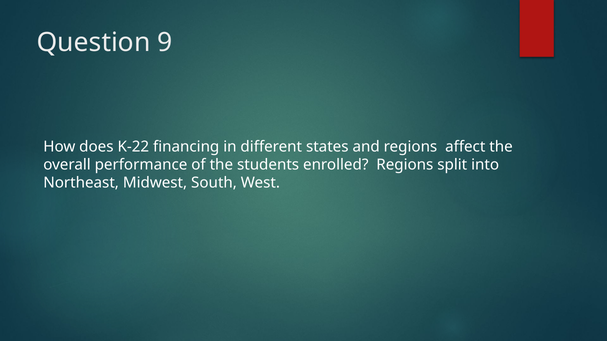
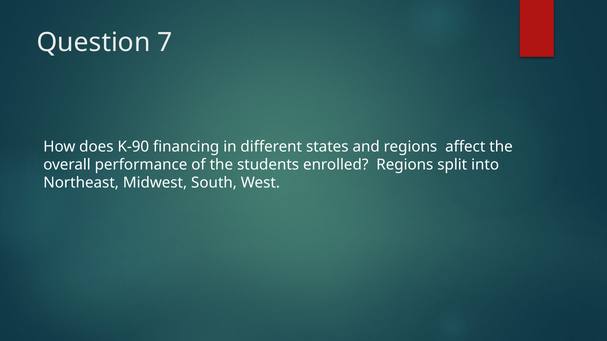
9: 9 -> 7 (165, 43)
K-22: K-22 -> K-90 (133, 147)
